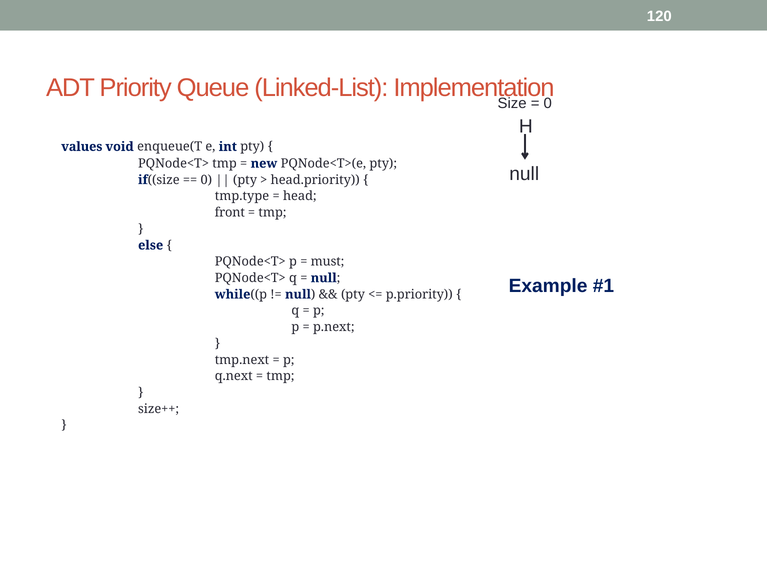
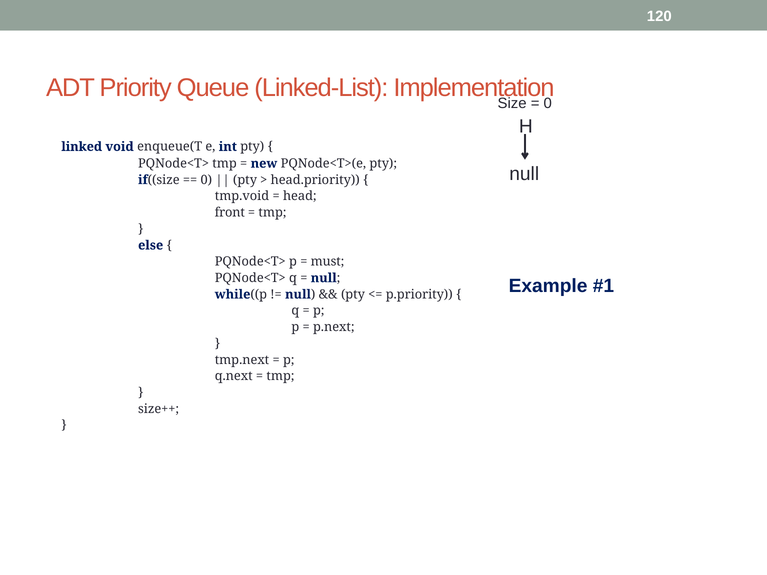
values: values -> linked (82, 147)
tmp.type: tmp.type -> tmp.void (242, 196)
